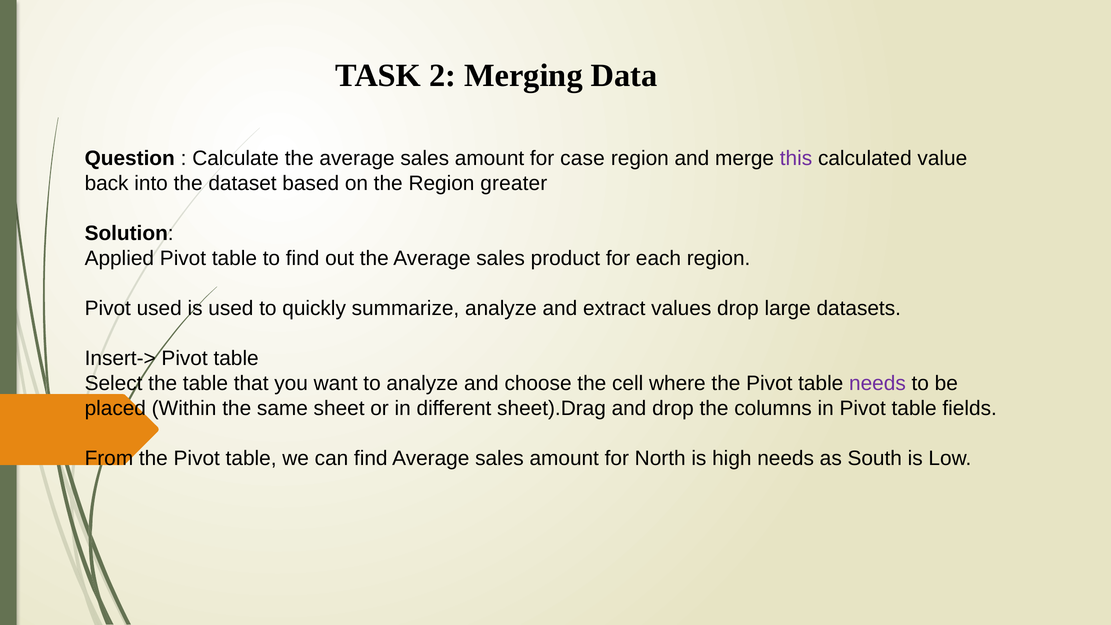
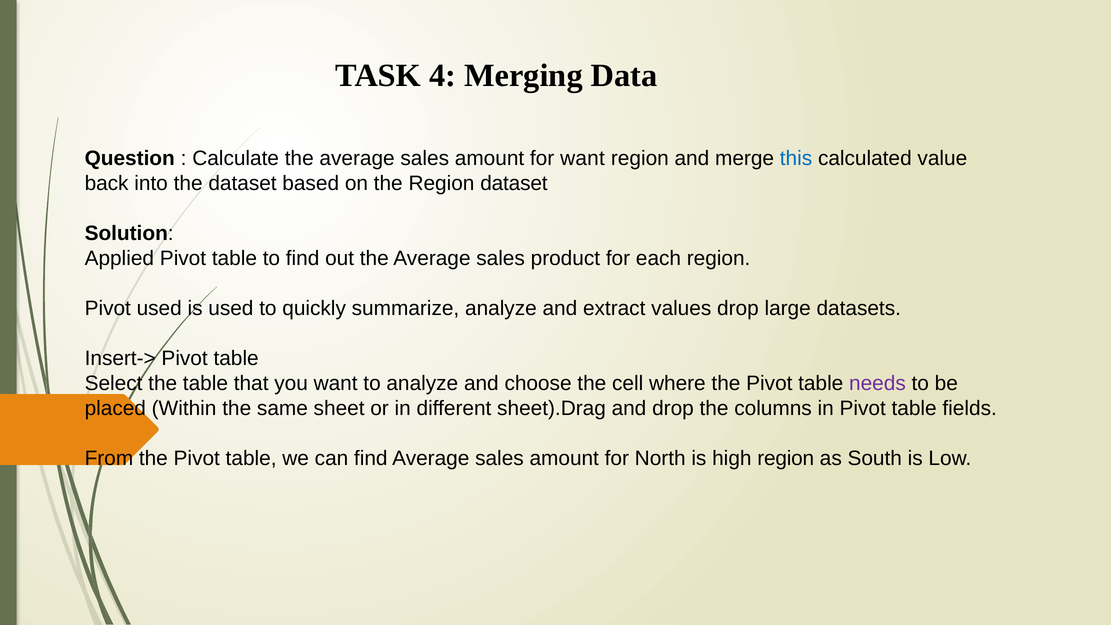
2: 2 -> 4 (443, 76)
for case: case -> want (582, 158)
this colour: purple -> blue (796, 158)
Region greater: greater -> dataset (514, 183)
high needs: needs -> region (786, 458)
